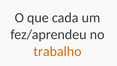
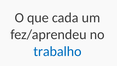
trabalho colour: orange -> blue (57, 51)
